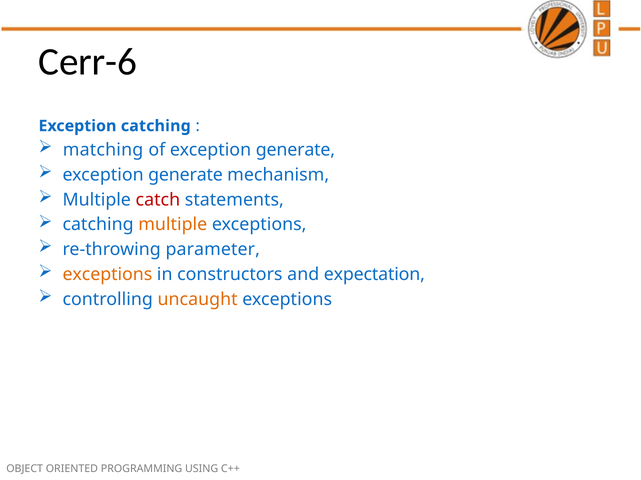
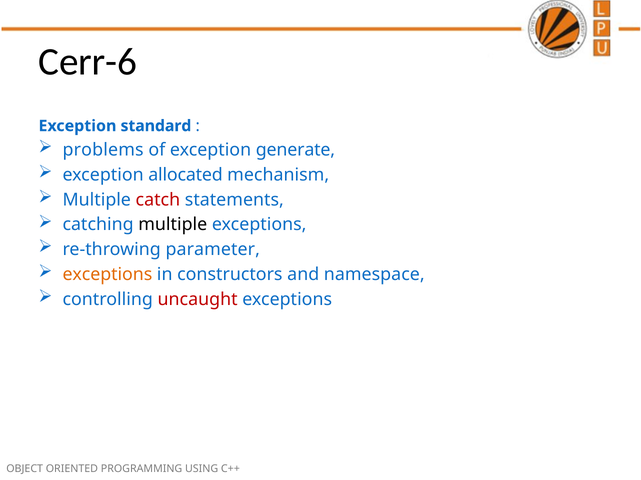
Exception catching: catching -> standard (156, 126)
matching: matching -> problems (103, 150)
generate: generate -> allocated (186, 175)
multiple colour: orange -> black (173, 225)
expectation: expectation -> namespace (374, 275)
uncaught colour: orange -> red (198, 300)
